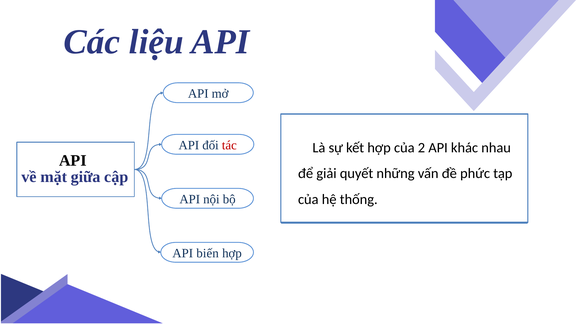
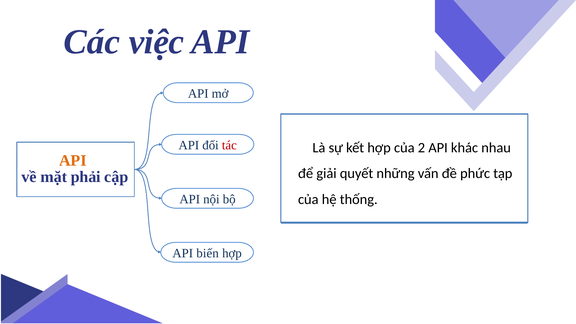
liệu: liệu -> việc (156, 42)
API colour: black -> orange (73, 161)
giữa: giữa -> phải (86, 177)
